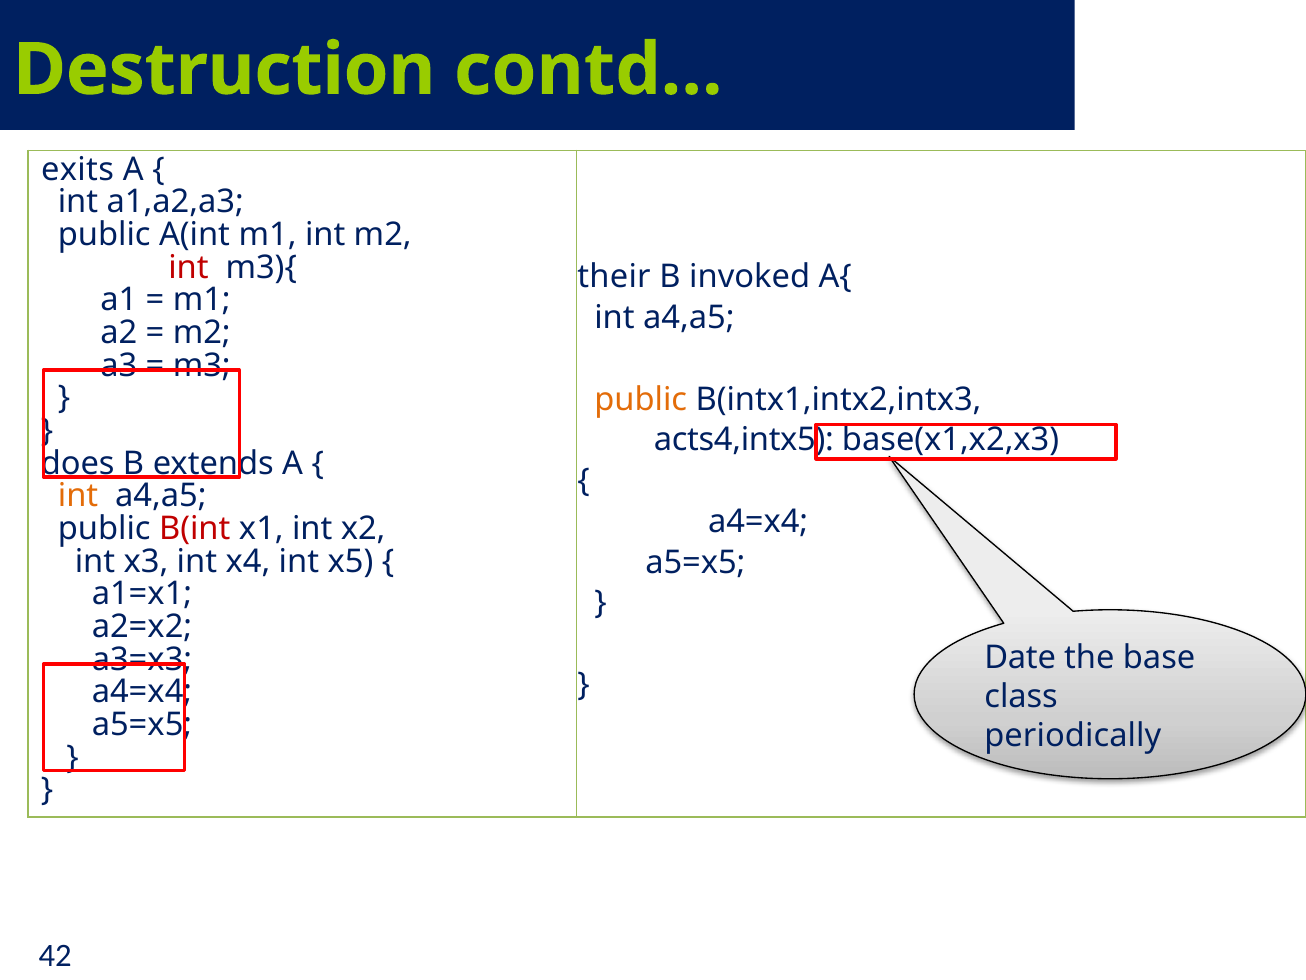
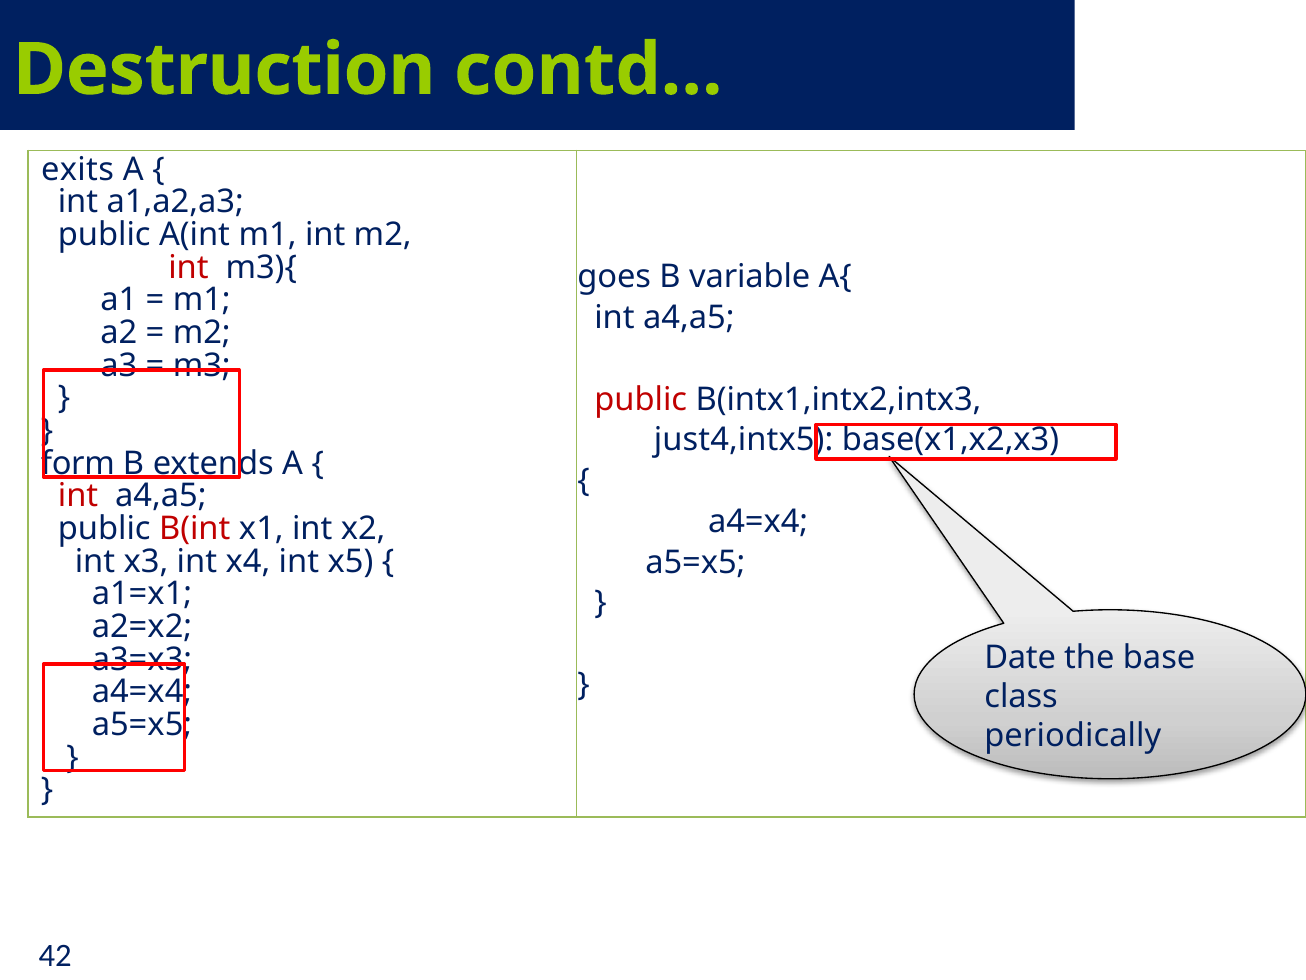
their: their -> goes (614, 277)
invoked: invoked -> variable (750, 277)
public colour: orange -> red (641, 399)
acts4,intx5: acts4,intx5 -> just4,intx5 (744, 440)
does: does -> form (78, 463)
int colour: orange -> red (78, 496)
